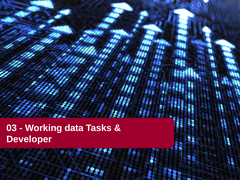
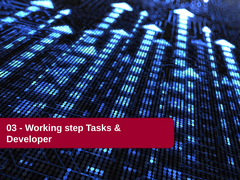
data: data -> step (74, 128)
